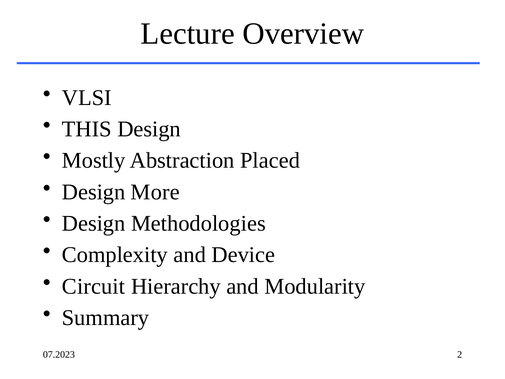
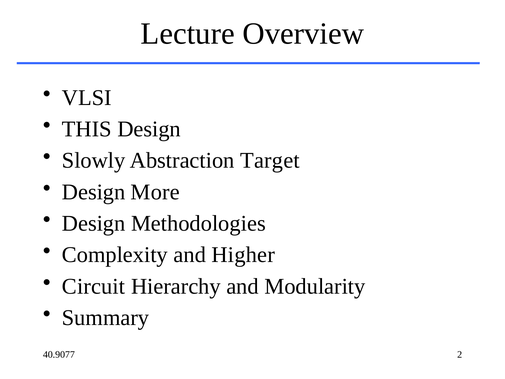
Mostly: Mostly -> Slowly (94, 160)
Placed: Placed -> Target (270, 160)
Device: Device -> Higher (243, 255)
07.2023: 07.2023 -> 40.9077 (59, 354)
